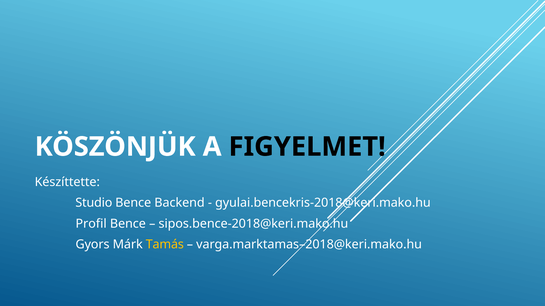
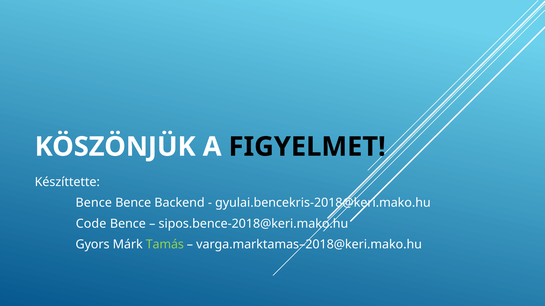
Studio: Studio -> Bence (94, 203)
Profil: Profil -> Code (91, 224)
Tamás colour: yellow -> light green (165, 245)
